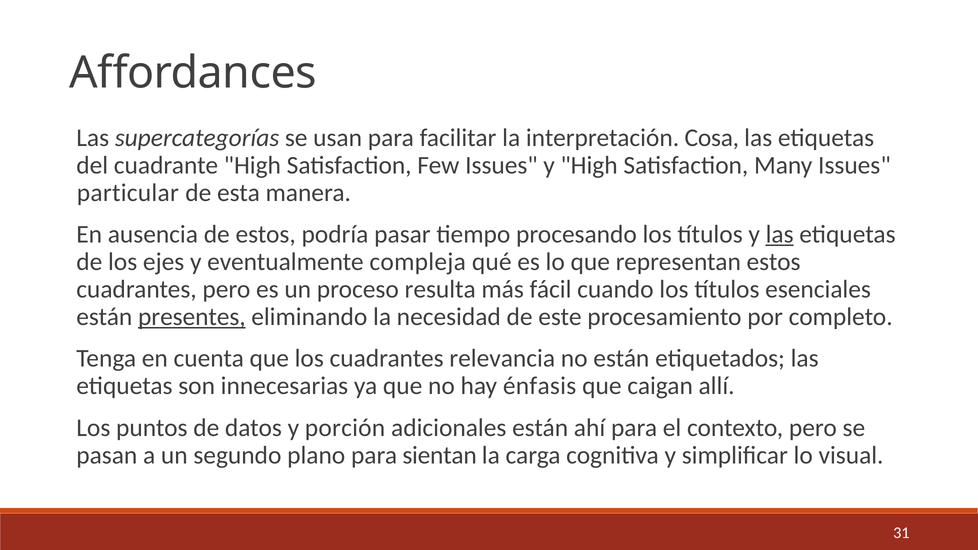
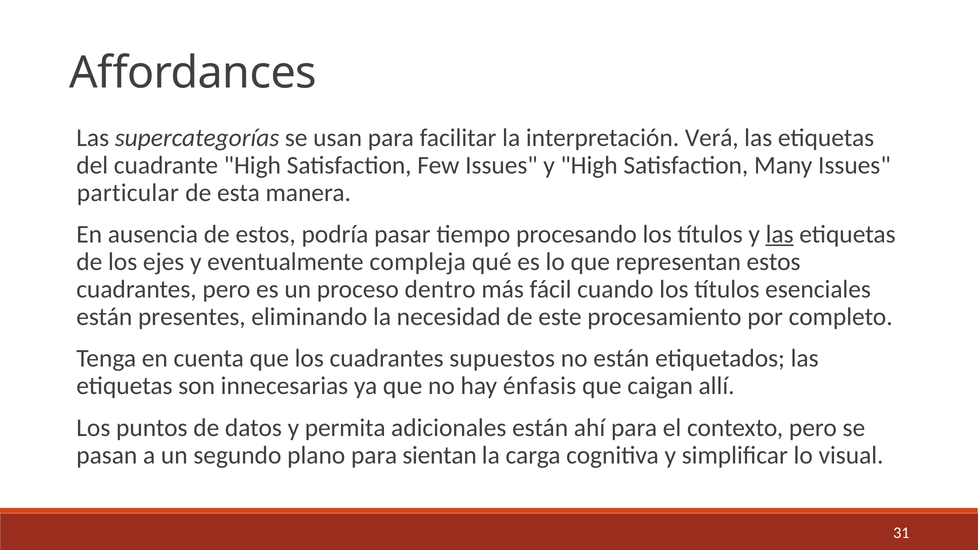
Cosa: Cosa -> Verá (712, 138)
resulta: resulta -> dentro (440, 289)
presentes underline: present -> none (192, 317)
relevancia: relevancia -> supuestos (502, 359)
porción: porción -> permita (345, 428)
